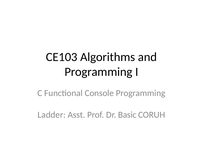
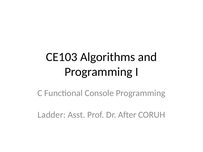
Basic: Basic -> After (127, 115)
